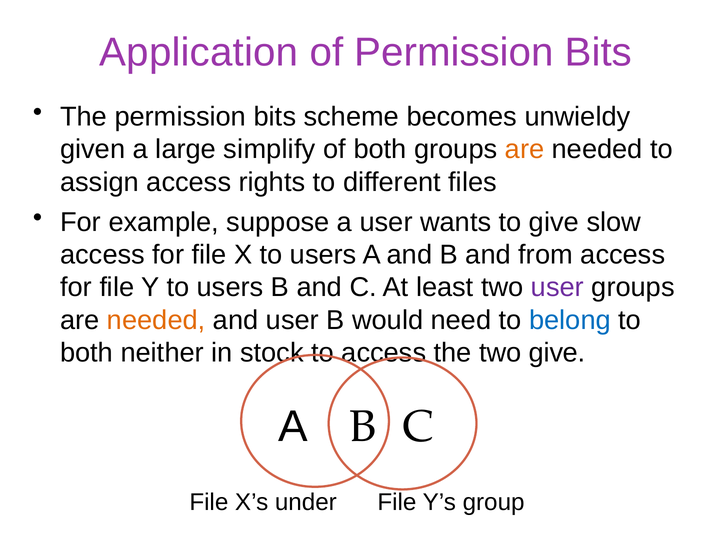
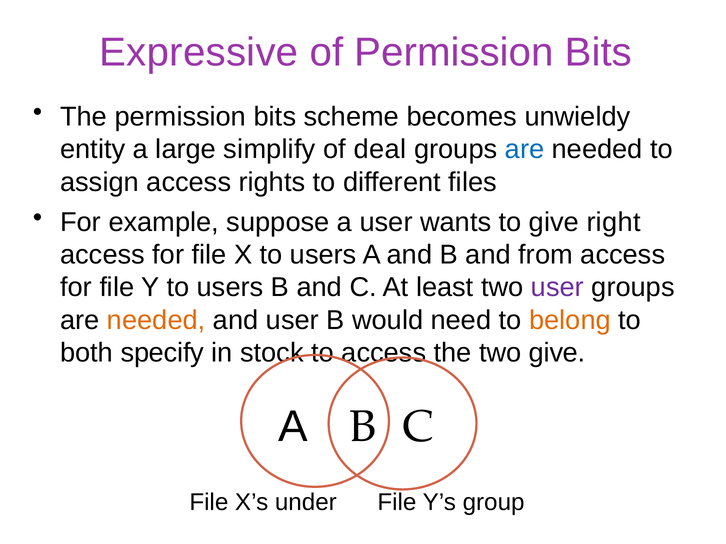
Application: Application -> Expressive (199, 52)
given: given -> entity (93, 150)
of both: both -> deal (380, 150)
are colour: orange -> blue (525, 150)
slow: slow -> right (614, 222)
belong colour: blue -> orange (570, 320)
neither: neither -> specify (162, 353)
